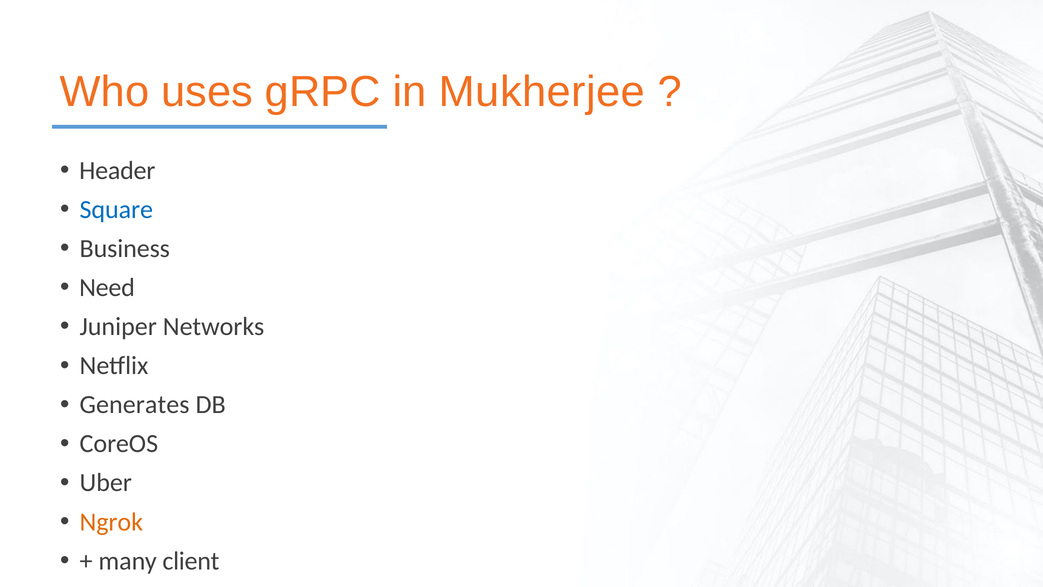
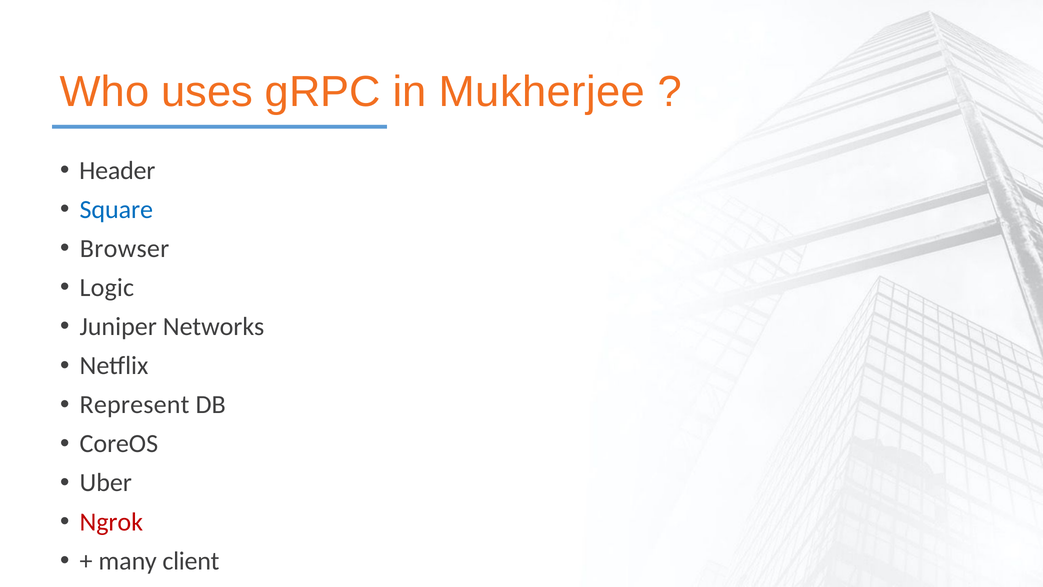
Business: Business -> Browser (125, 248)
Need: Need -> Logic (107, 288)
Generates: Generates -> Represent (134, 405)
Ngrok colour: orange -> red (111, 522)
